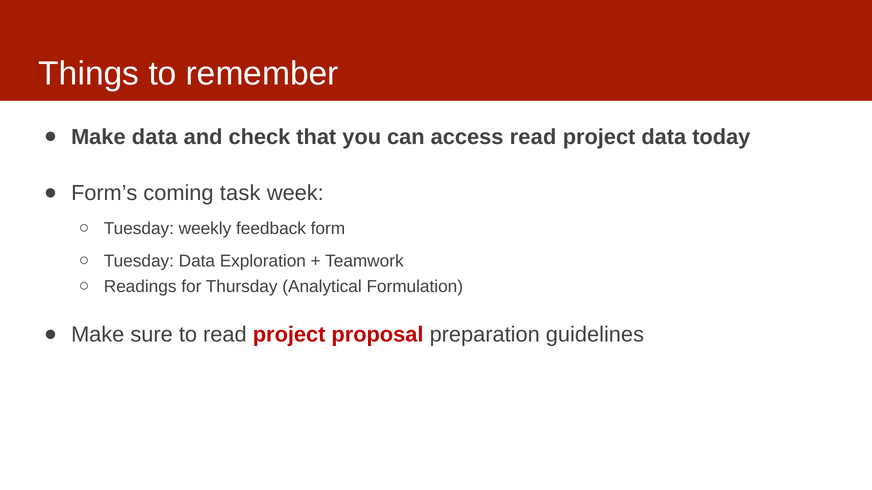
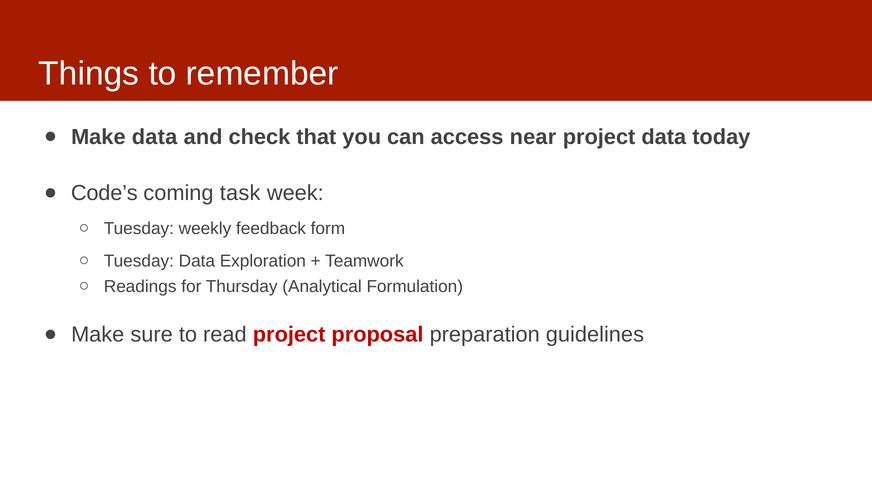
access read: read -> near (533, 137)
Form’s: Form’s -> Code’s (104, 193)
